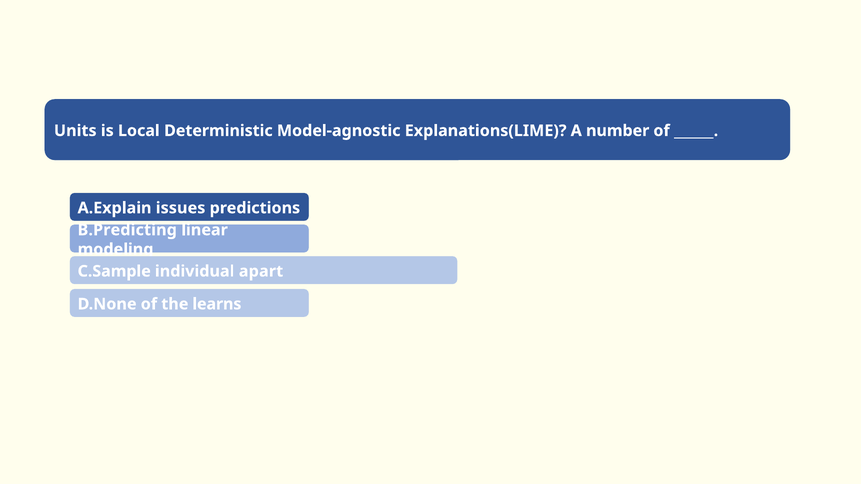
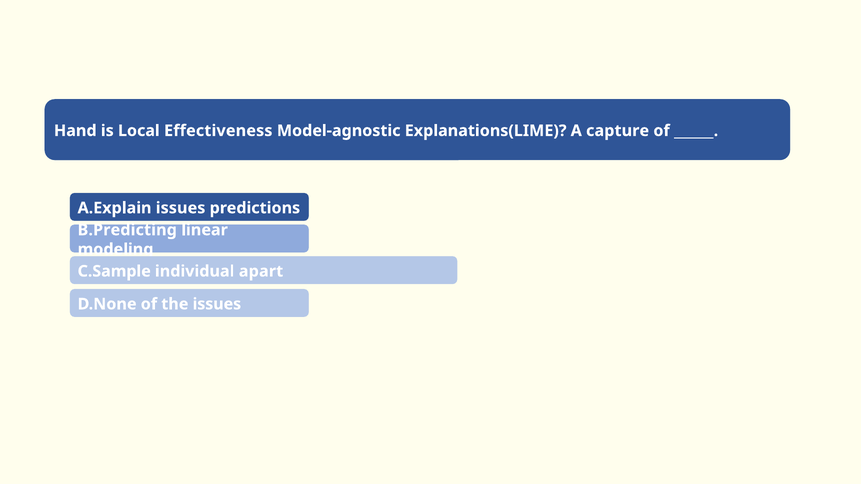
Units: Units -> Hand (75, 131)
Deterministic: Deterministic -> Effectiveness (218, 131)
number: number -> capture (618, 131)
the learns: learns -> issues (217, 304)
